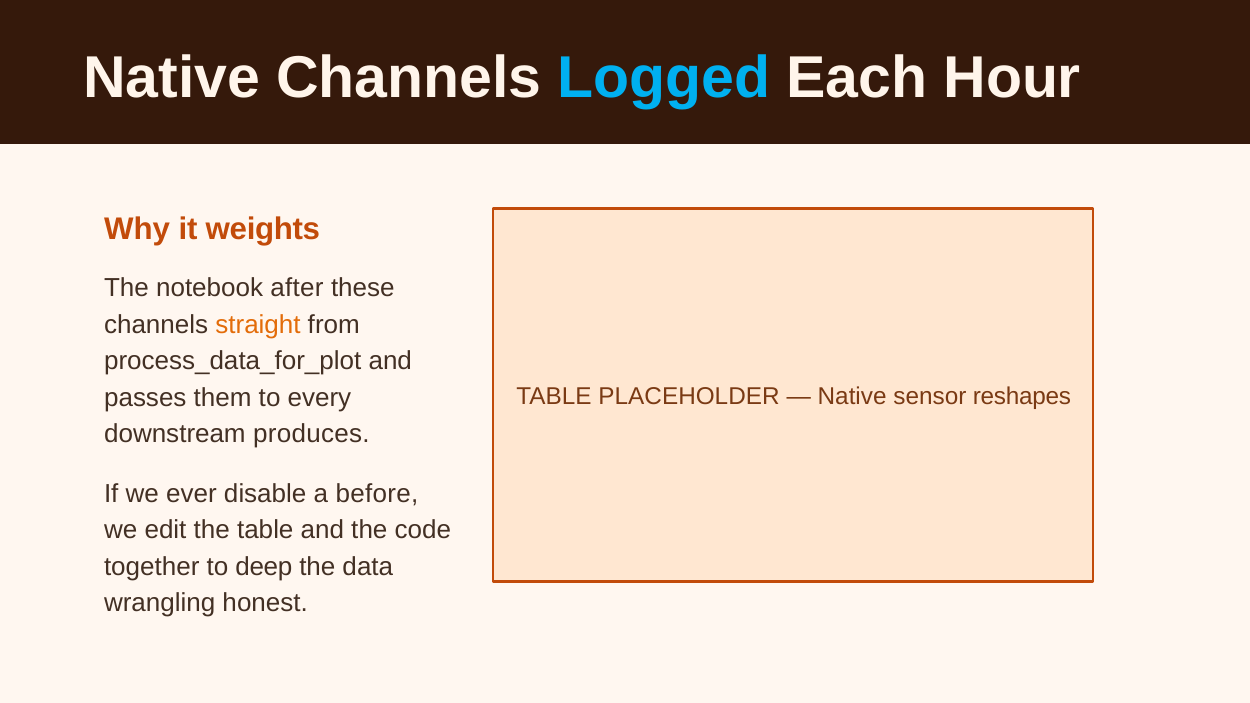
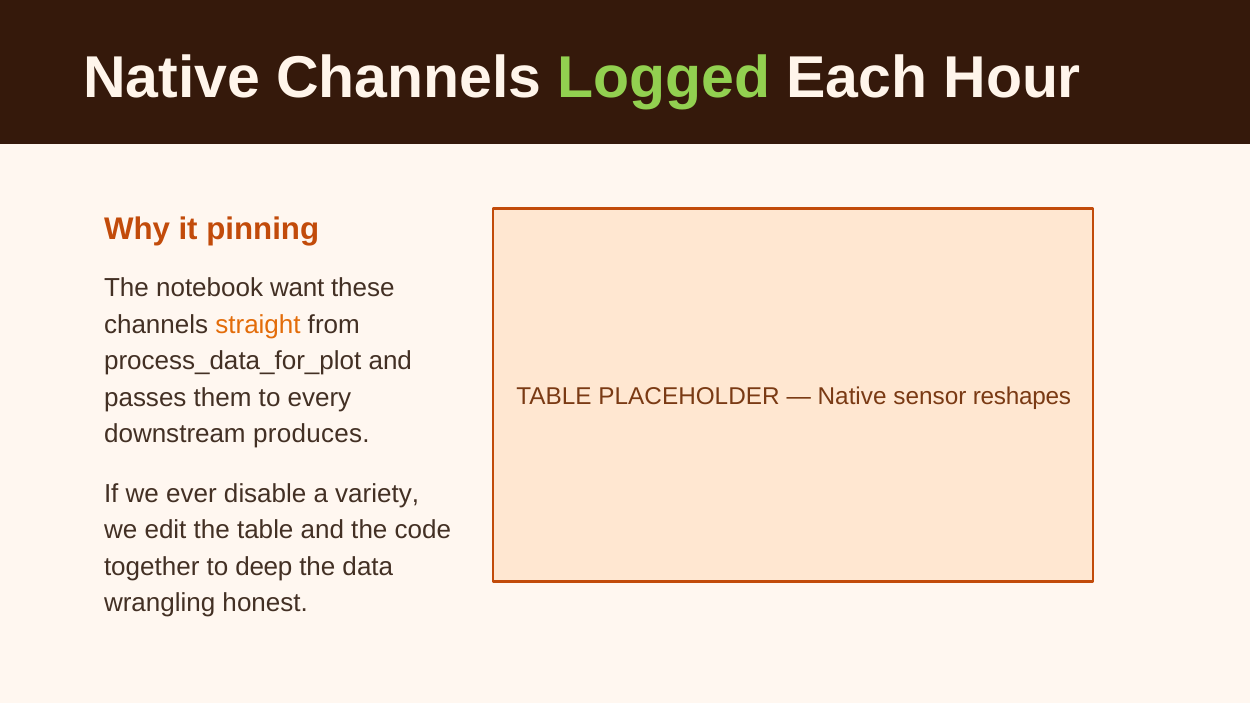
Logged colour: light blue -> light green (664, 78)
weights: weights -> pinning (263, 229)
after: after -> want (297, 288)
before: before -> variety (377, 494)
